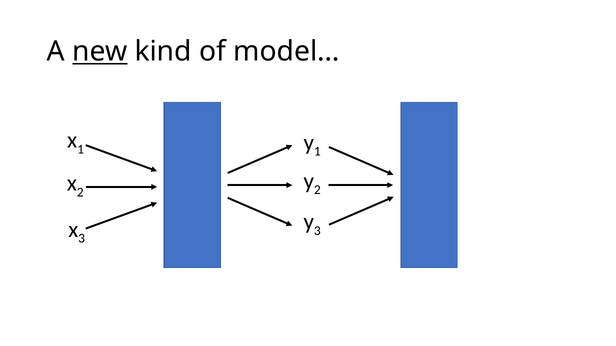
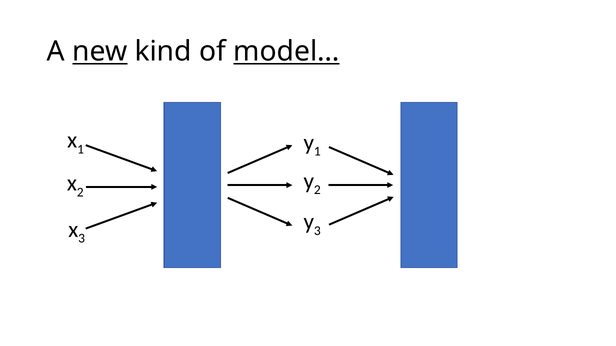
model… underline: none -> present (286, 52)
